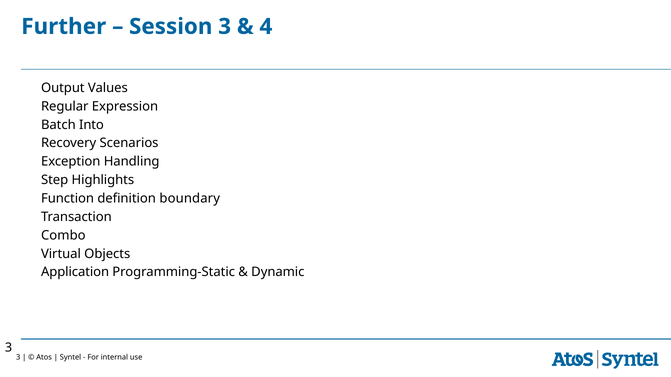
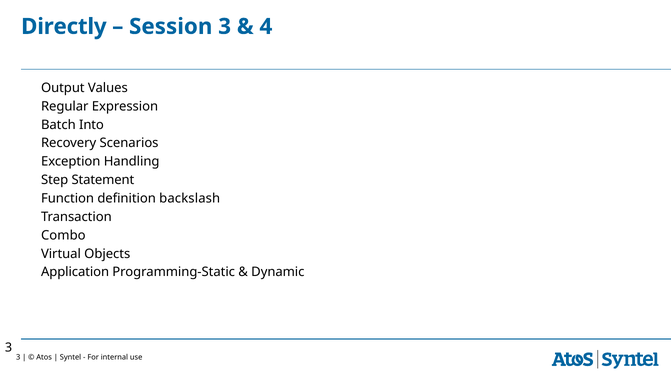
Further: Further -> Directly (64, 27)
Highlights: Highlights -> Statement (103, 180)
boundary: boundary -> backslash (190, 199)
